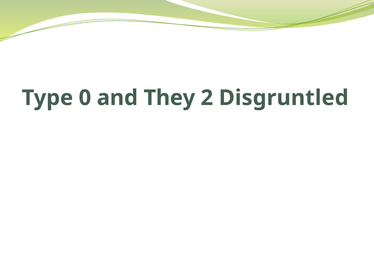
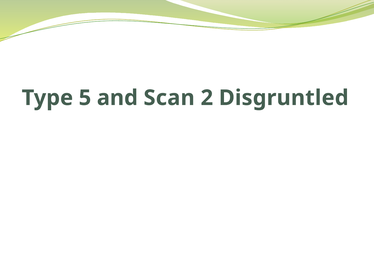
0: 0 -> 5 (85, 98)
They: They -> Scan (169, 98)
